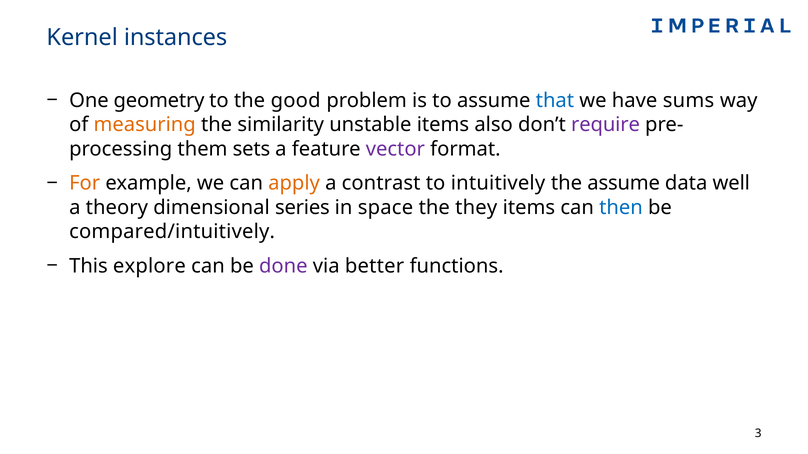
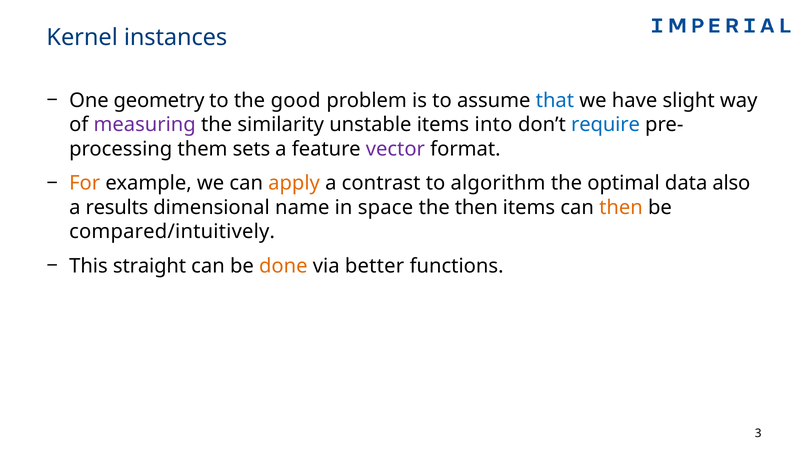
sums: sums -> slight (689, 101)
measuring colour: orange -> purple (145, 125)
also: also -> into (494, 125)
require colour: purple -> blue (606, 125)
intuitively: intuitively -> algorithm (498, 183)
the assume: assume -> optimal (624, 183)
well: well -> also (731, 183)
theory: theory -> results (117, 208)
series: series -> name (302, 208)
the they: they -> then (476, 208)
then colour: blue -> orange (621, 208)
explore: explore -> straight (150, 266)
done colour: purple -> orange (283, 266)
